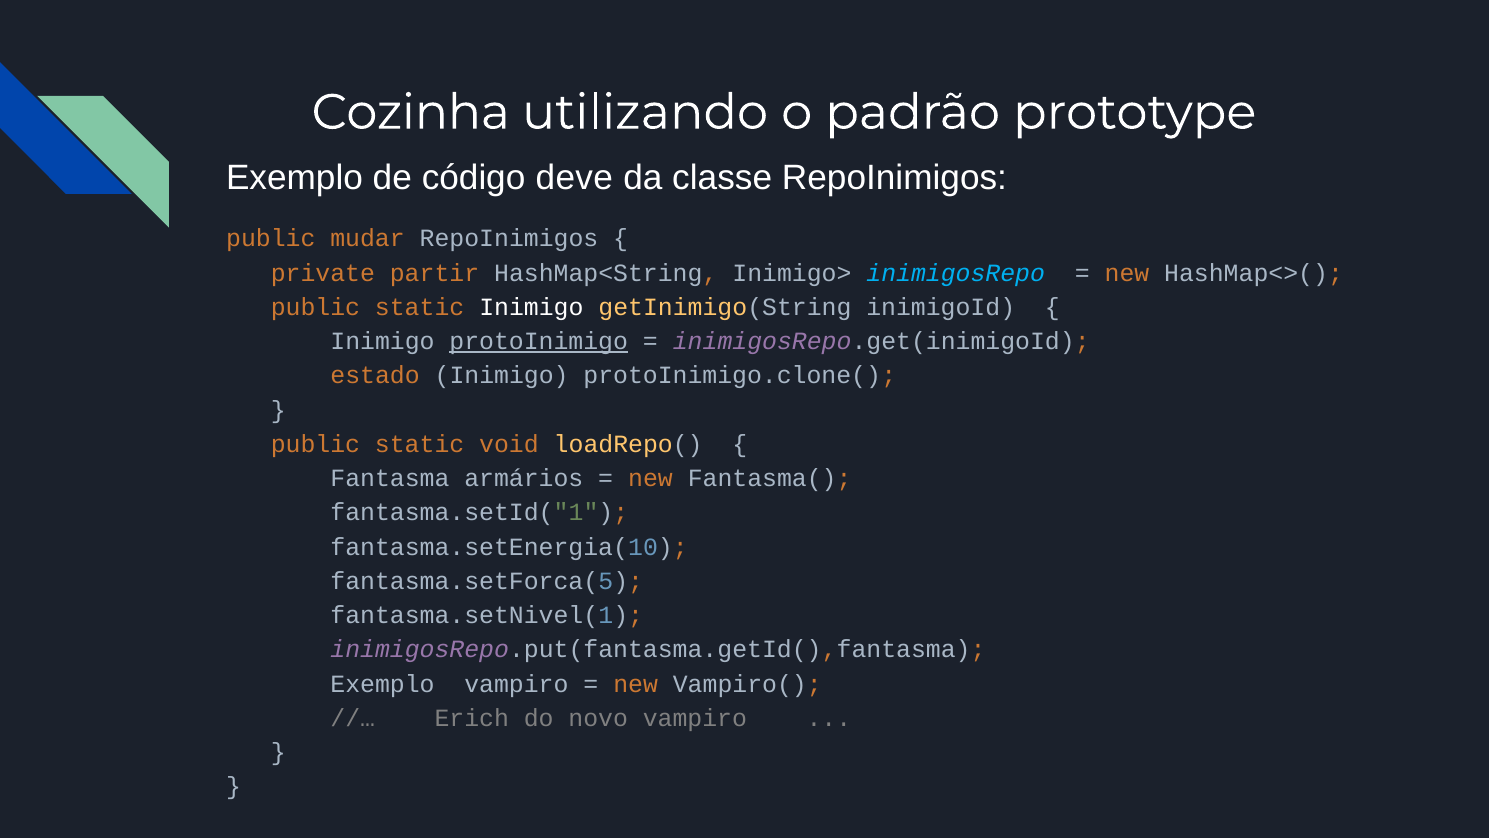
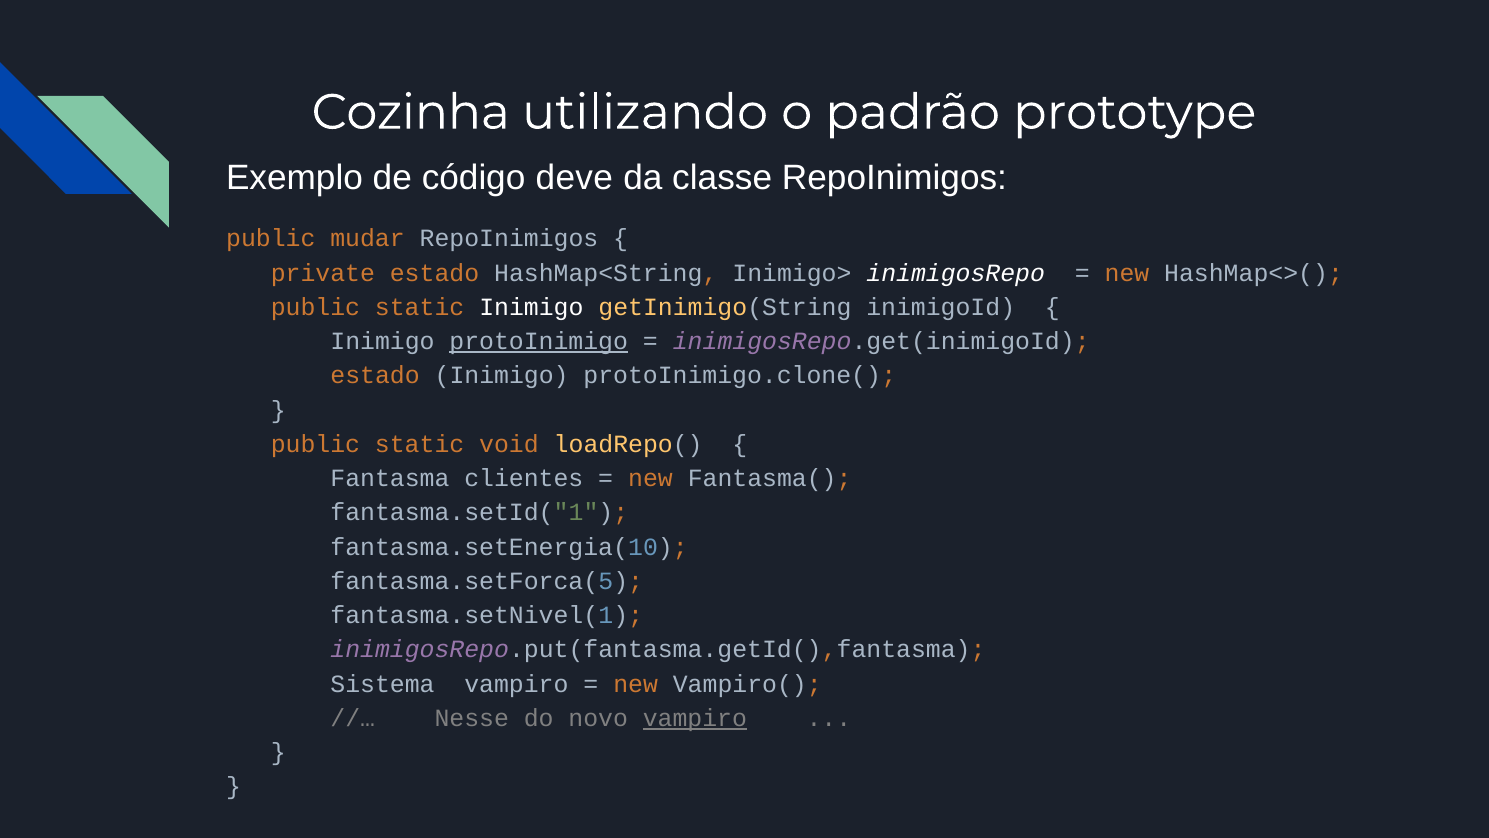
private partir: partir -> estado (435, 273)
inimigosRepo colour: light blue -> white (956, 273)
armários: armários -> clientes (524, 478)
Exemplo: Exemplo -> Sistema (382, 684)
Erich: Erich -> Nesse (472, 718)
vampiro underline: none -> present (695, 718)
